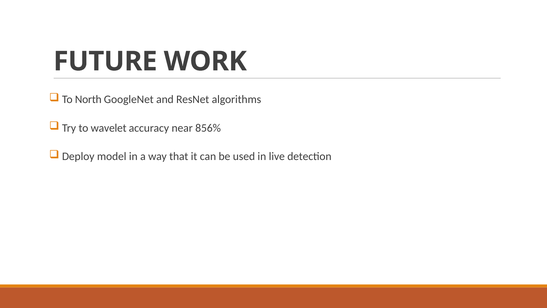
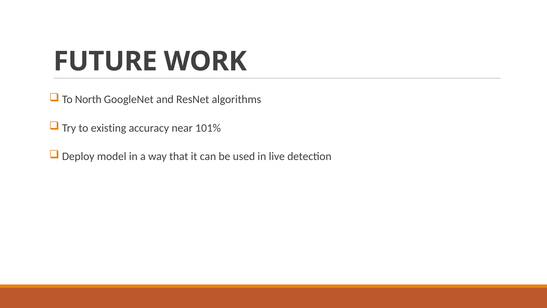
wavelet: wavelet -> existing (109, 128)
856%: 856% -> 101% (208, 128)
